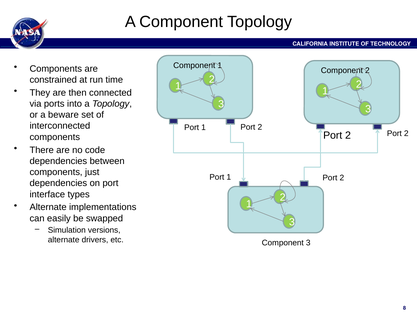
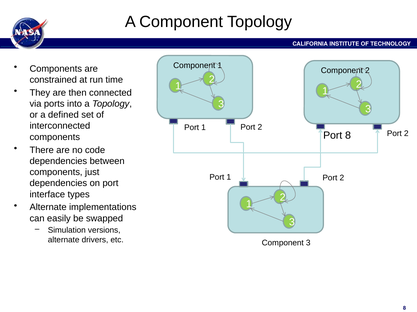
beware: beware -> defined (63, 115)
2: 2 -> 8 (348, 136)
